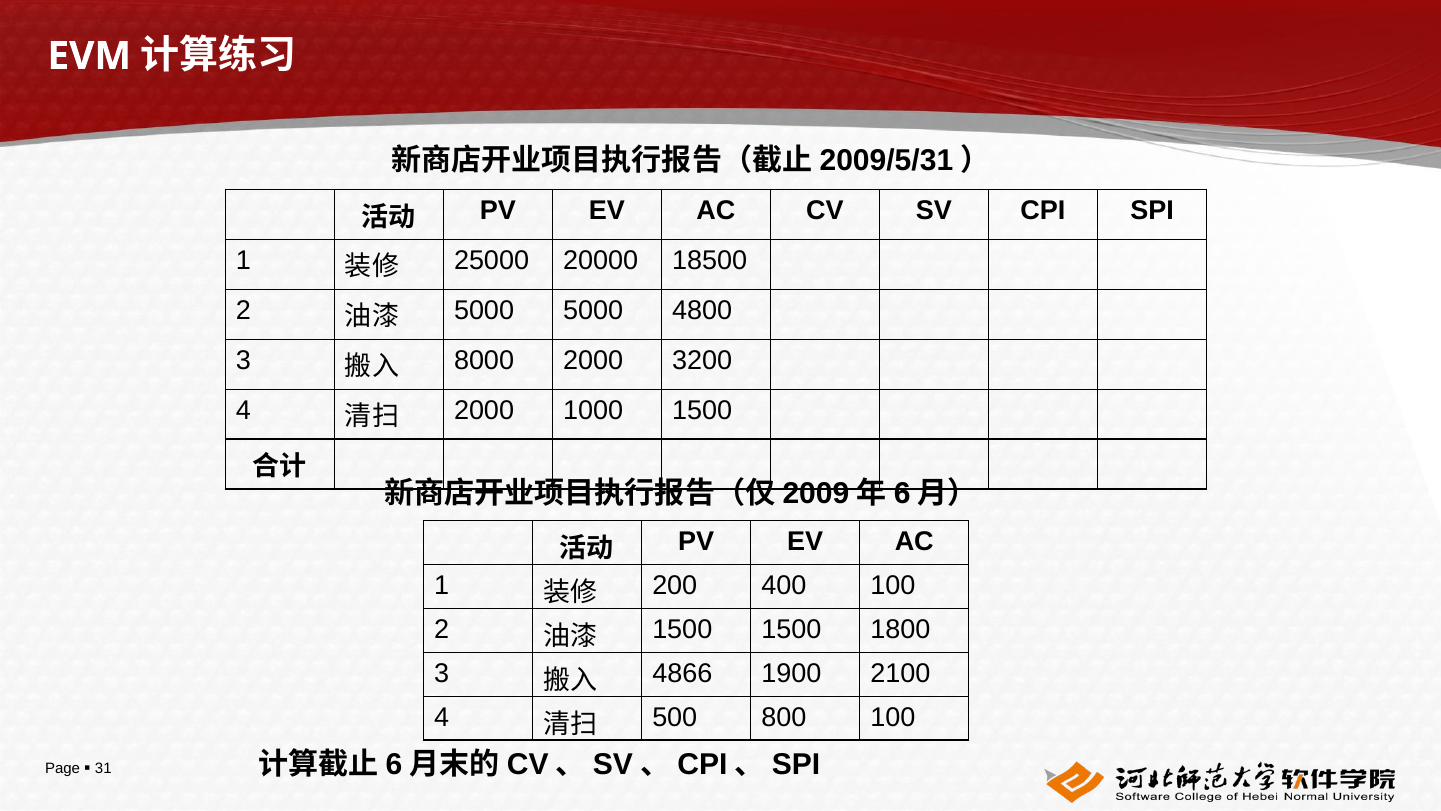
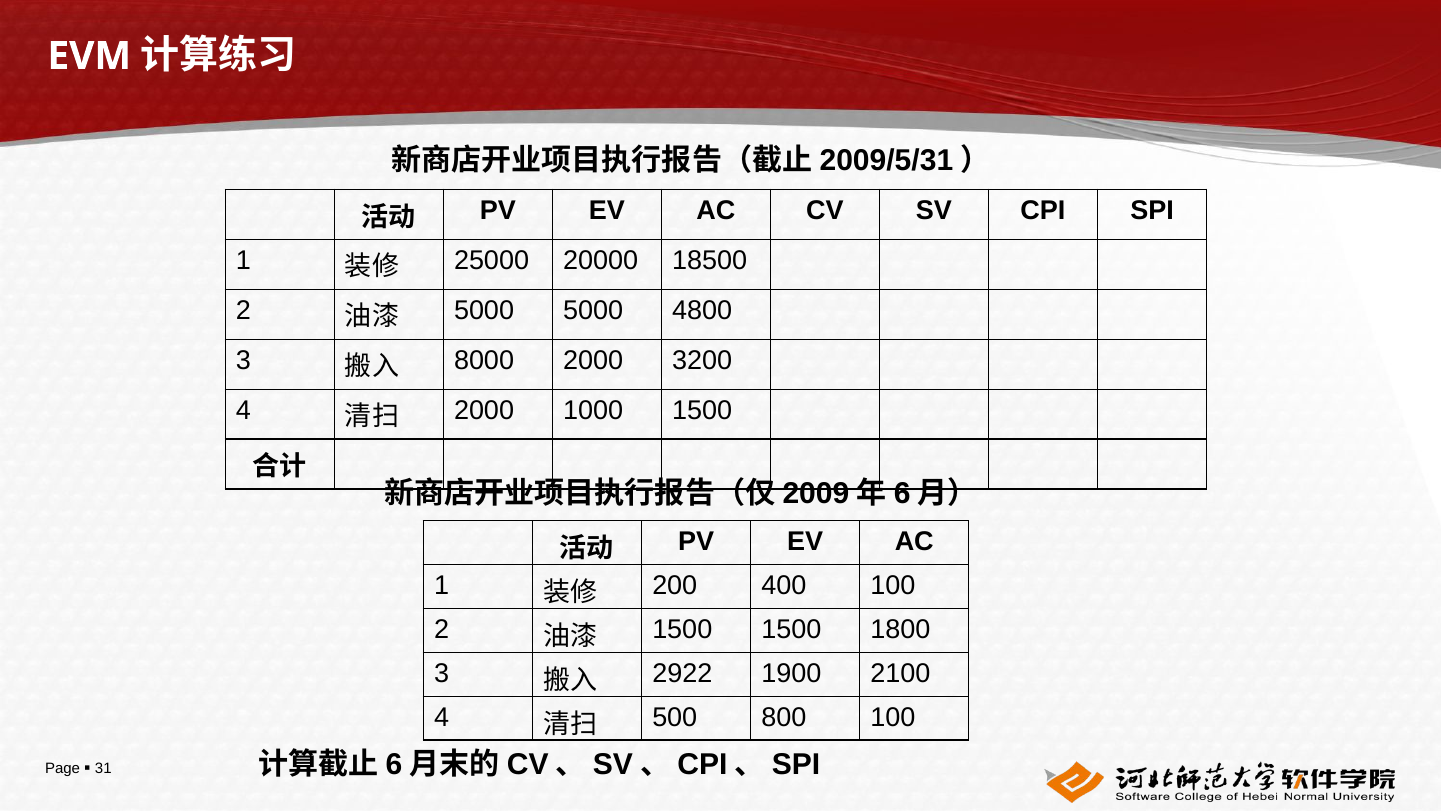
4866: 4866 -> 2922 (682, 673)
